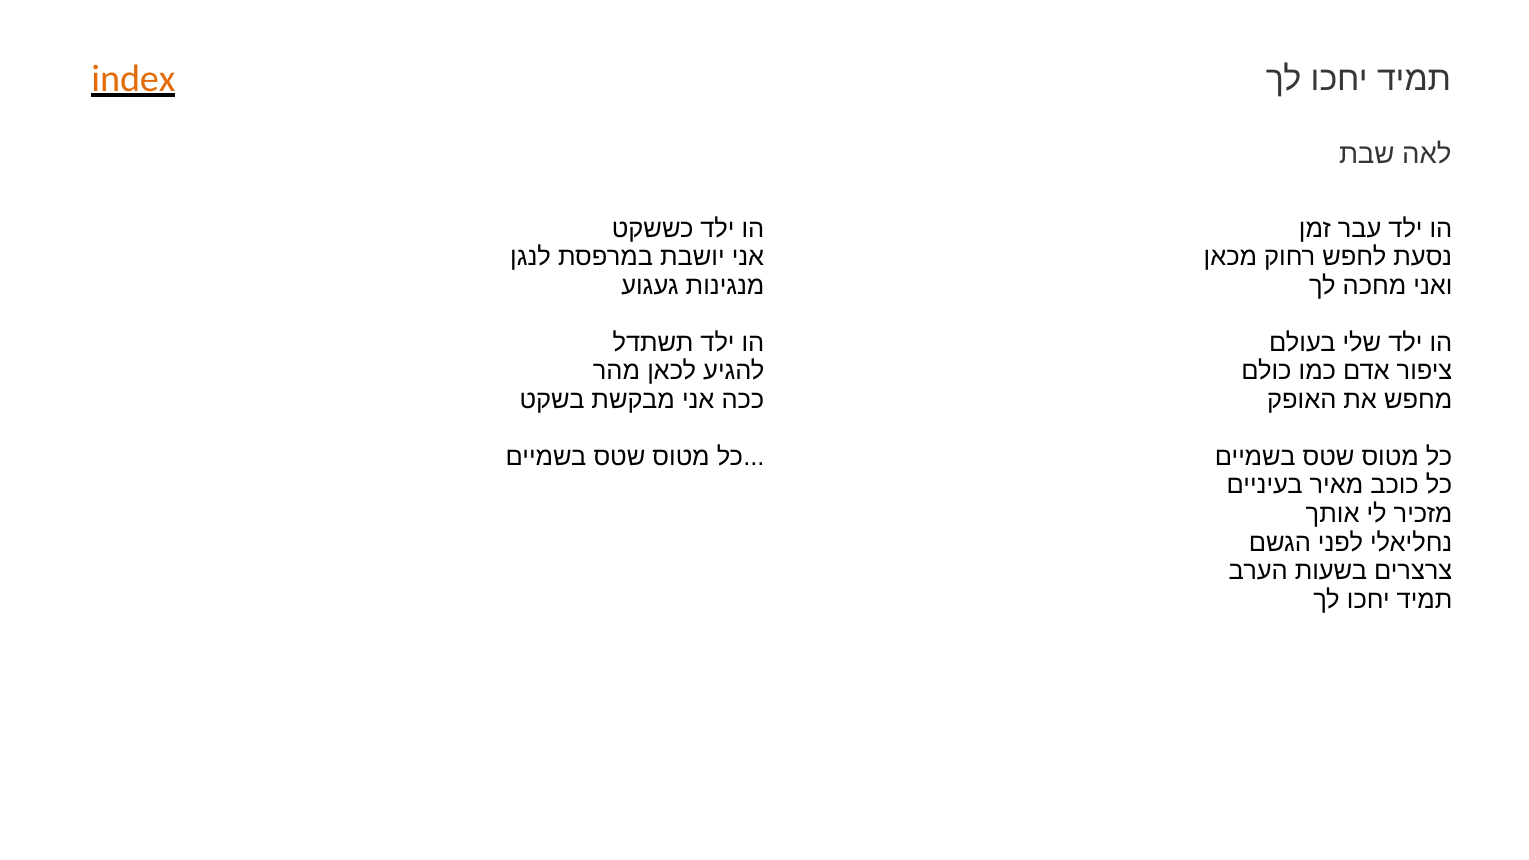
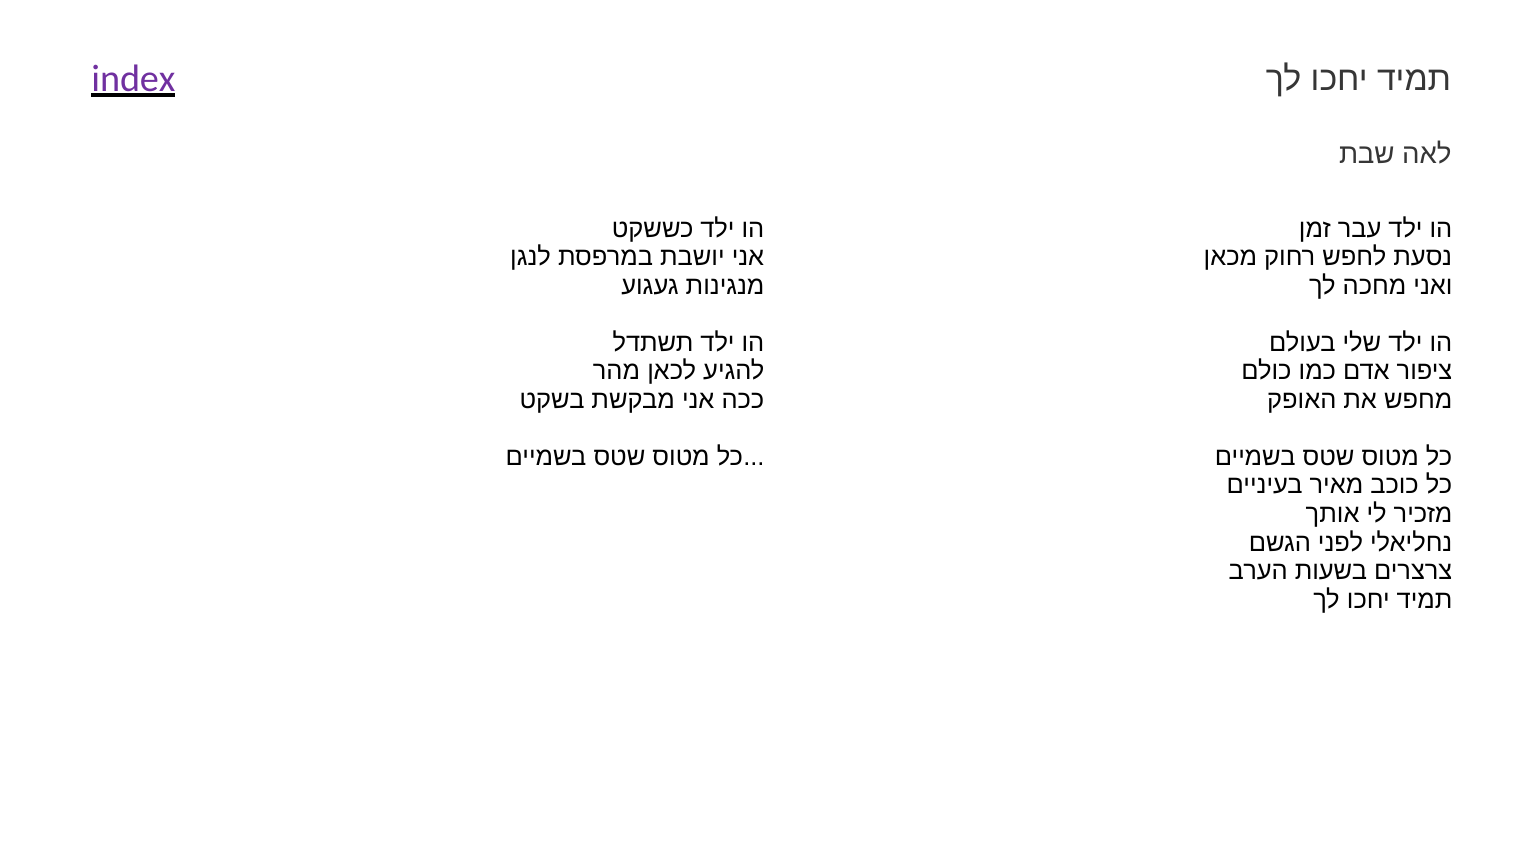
index colour: orange -> purple (133, 79)
